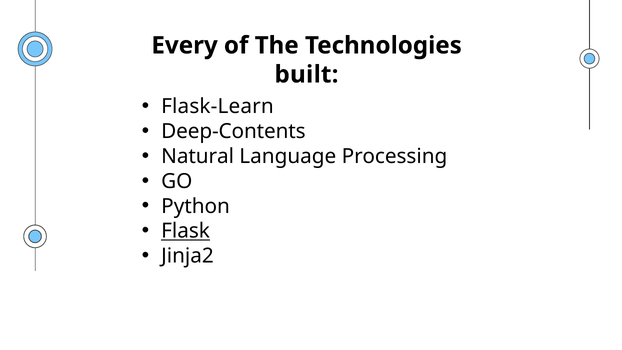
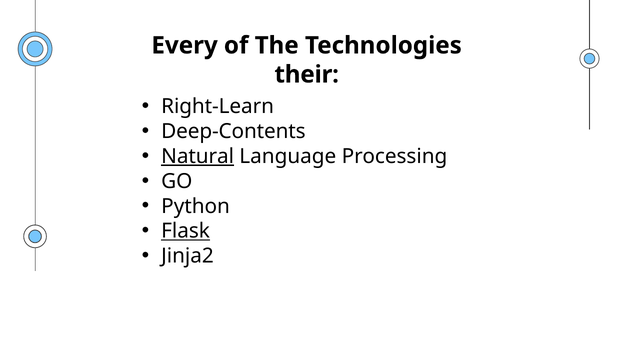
built: built -> their (307, 74)
Flask-Learn: Flask-Learn -> Right-Learn (218, 107)
Natural underline: none -> present (198, 156)
